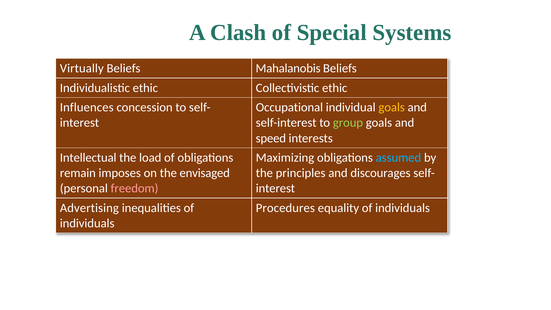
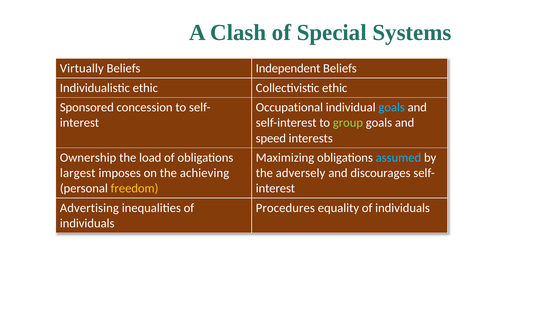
Mahalanobis: Mahalanobis -> Independent (288, 68)
Influences: Influences -> Sponsored (87, 107)
goals colour: yellow -> light blue (392, 107)
Intellectual: Intellectual -> Ownership (88, 158)
remain: remain -> largest (78, 173)
envisaged: envisaged -> achieving (205, 173)
principles: principles -> adversely (301, 173)
freedom colour: pink -> yellow (135, 188)
